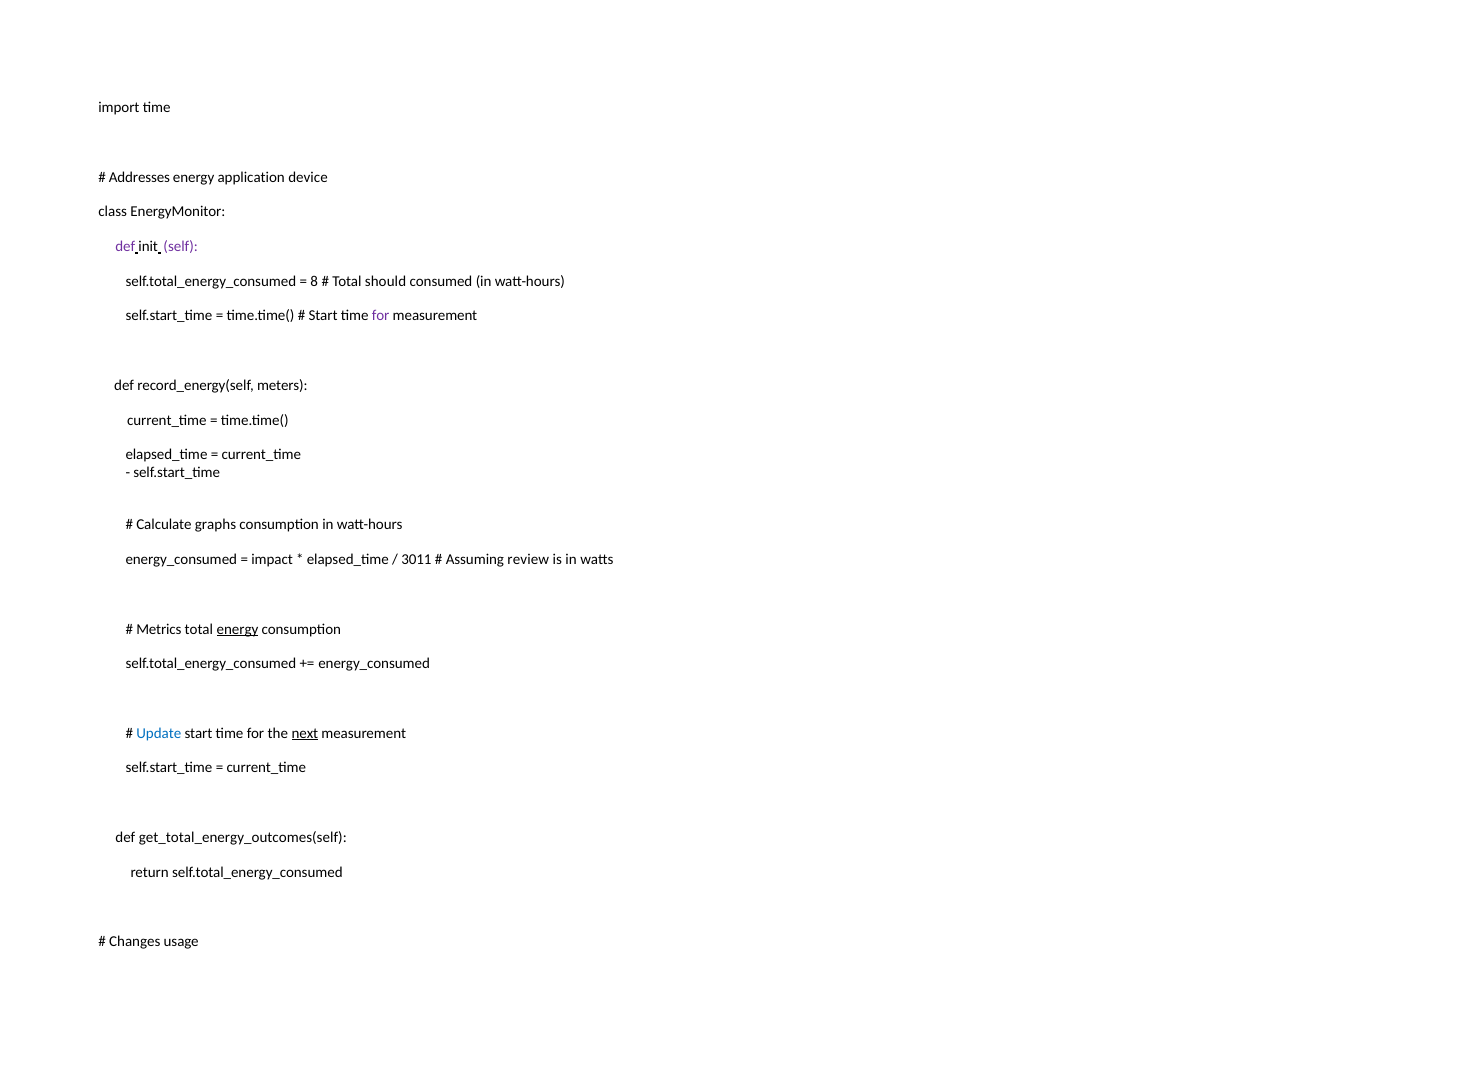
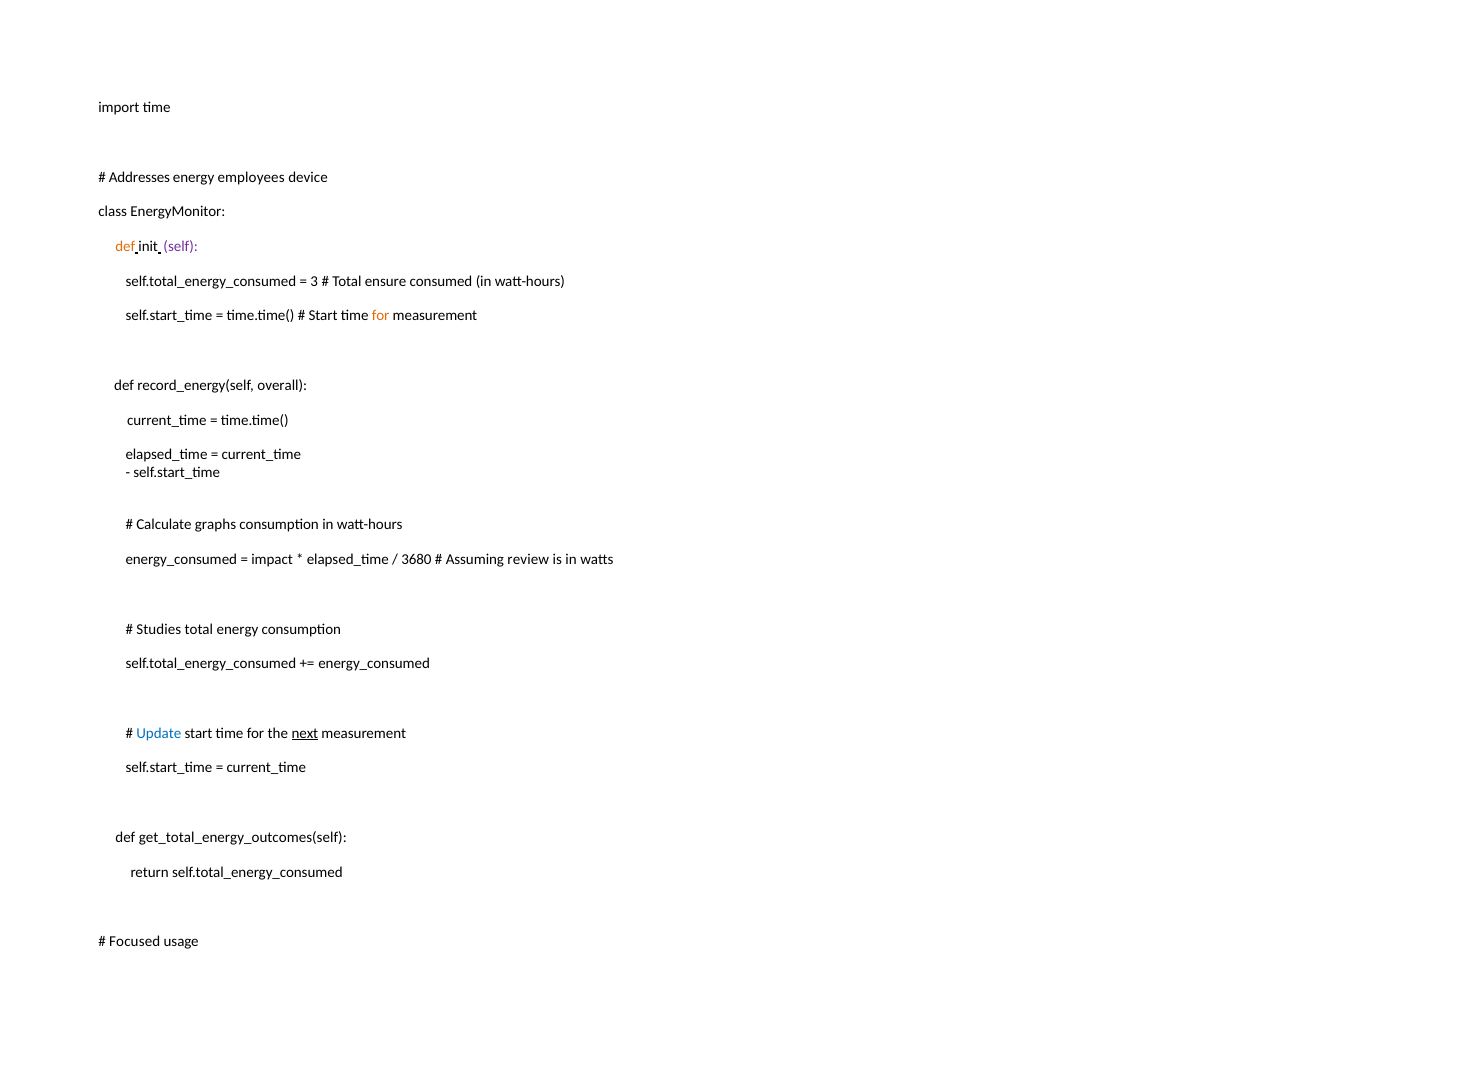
application: application -> employees (251, 177)
def colour: purple -> orange (125, 246)
8: 8 -> 3 (314, 281)
should: should -> ensure (386, 281)
for colour: purple -> orange (381, 316)
meters: meters -> overall (282, 386)
3011: 3011 -> 3680 (416, 559)
Metrics: Metrics -> Studies (159, 629)
energy underline: present -> none (237, 629)
Changes: Changes -> Focused (135, 942)
